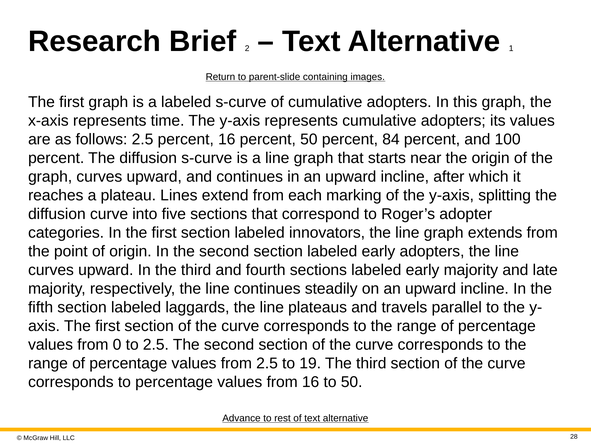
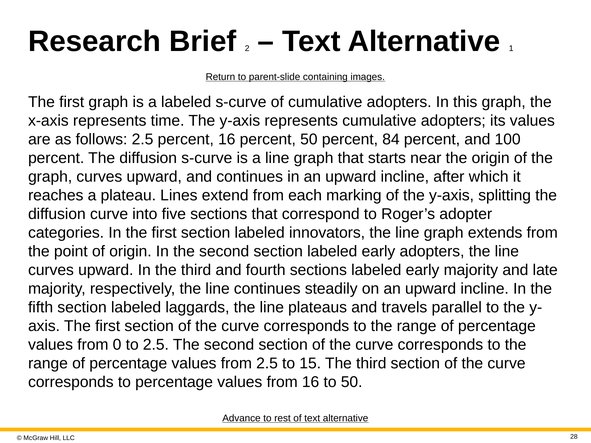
19: 19 -> 15 (310, 364)
